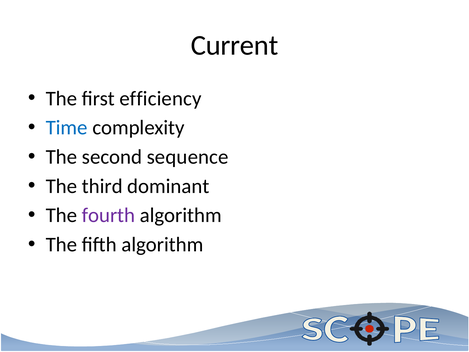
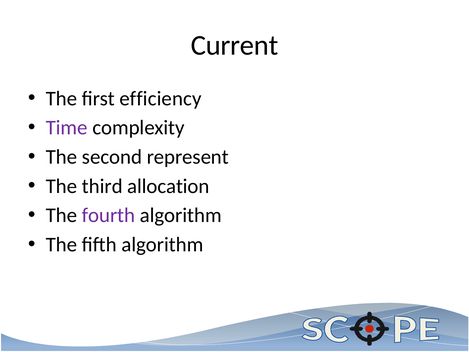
Time colour: blue -> purple (67, 128)
sequence: sequence -> represent (188, 157)
dominant: dominant -> allocation (168, 186)
